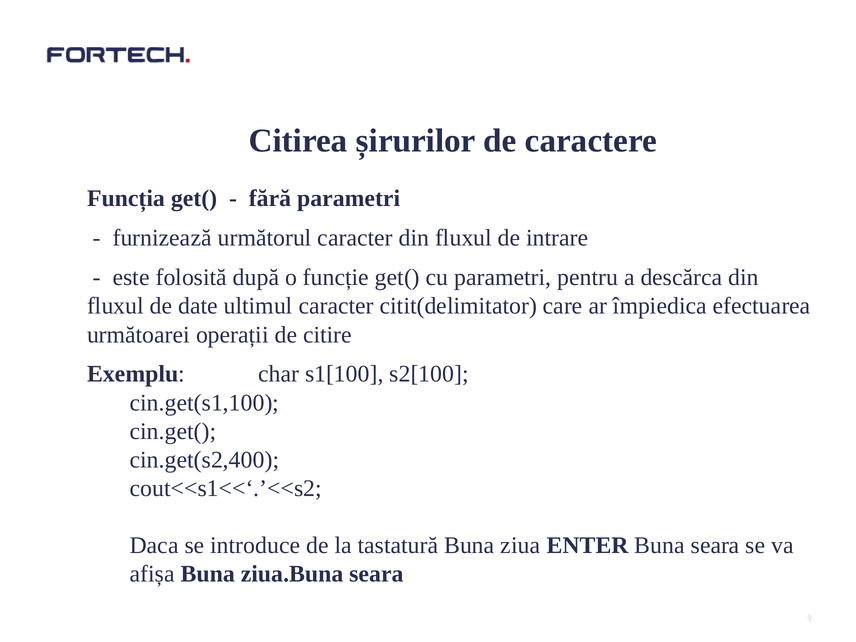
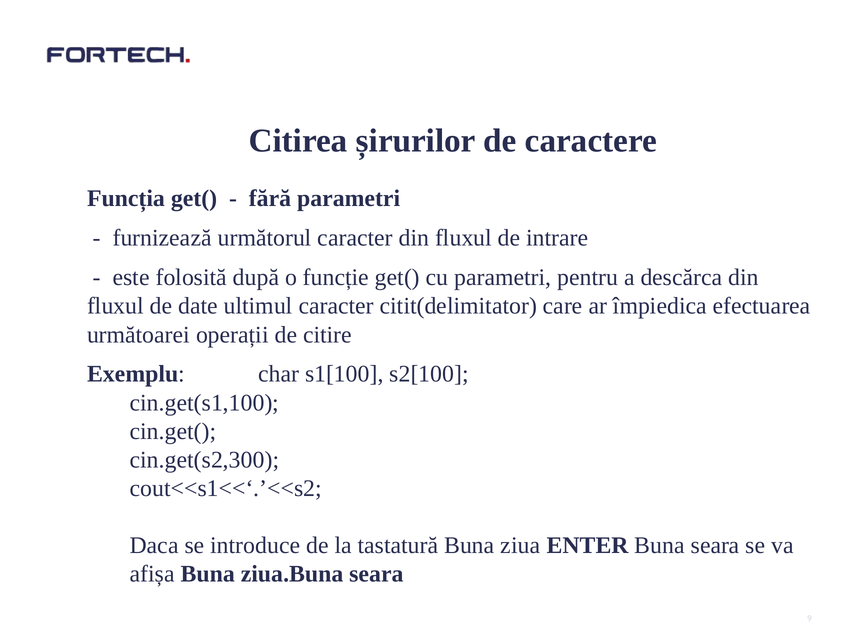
cin.get(s2,400: cin.get(s2,400 -> cin.get(s2,300 (204, 460)
